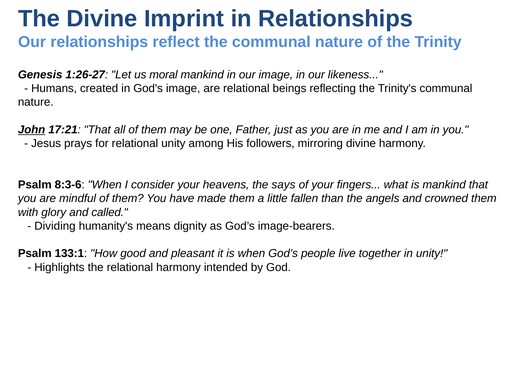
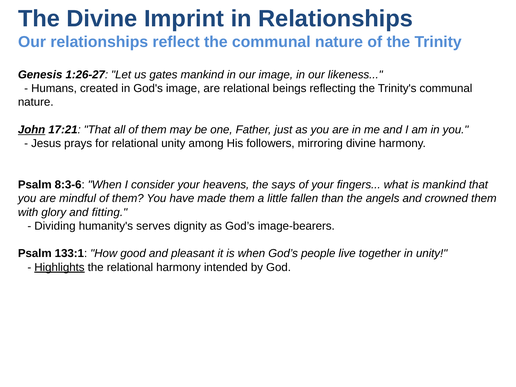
moral: moral -> gates (163, 75)
called: called -> fitting (110, 212)
means: means -> serves (153, 226)
Highlights underline: none -> present (59, 267)
